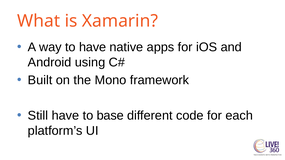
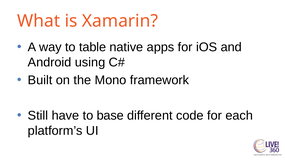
to have: have -> table (93, 47)
